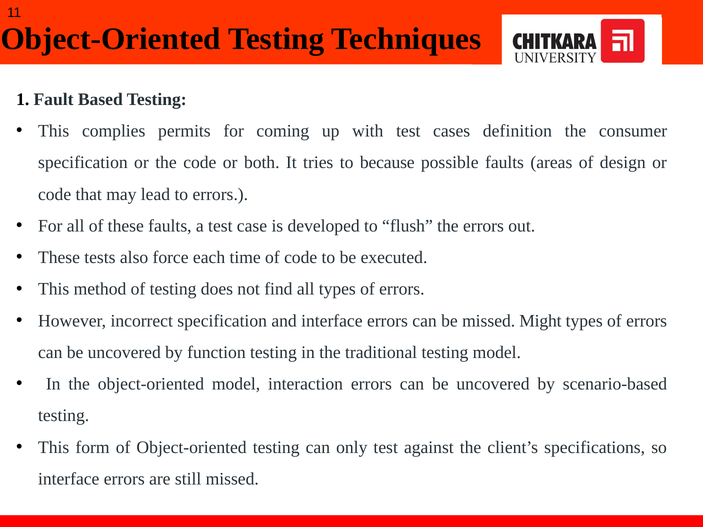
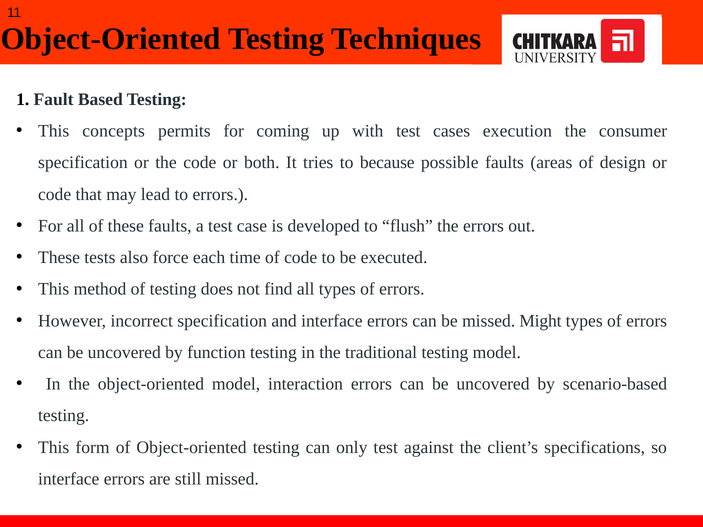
complies: complies -> concepts (114, 131)
definition: definition -> execution (517, 131)
